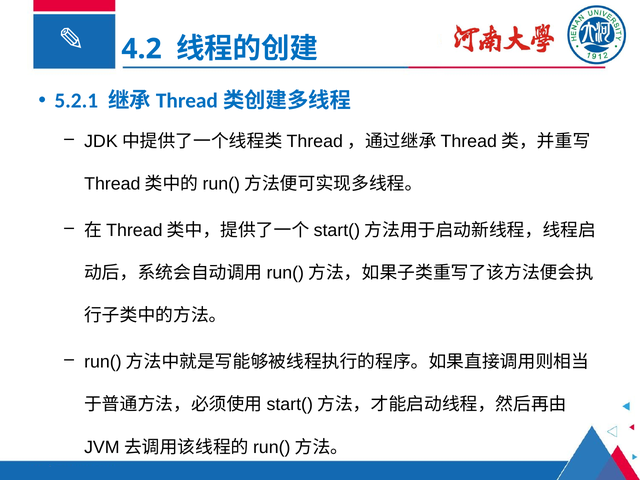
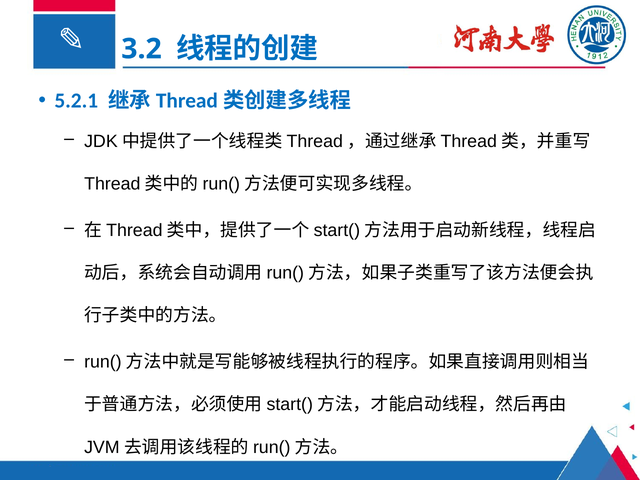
4.2: 4.2 -> 3.2 (142, 49)
